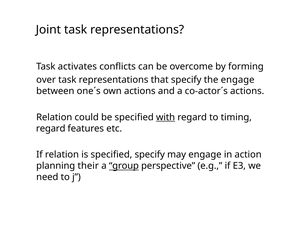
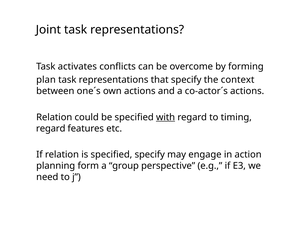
over: over -> plan (46, 80)
the engage: engage -> context (238, 80)
their: their -> form (88, 166)
group underline: present -> none (124, 166)
